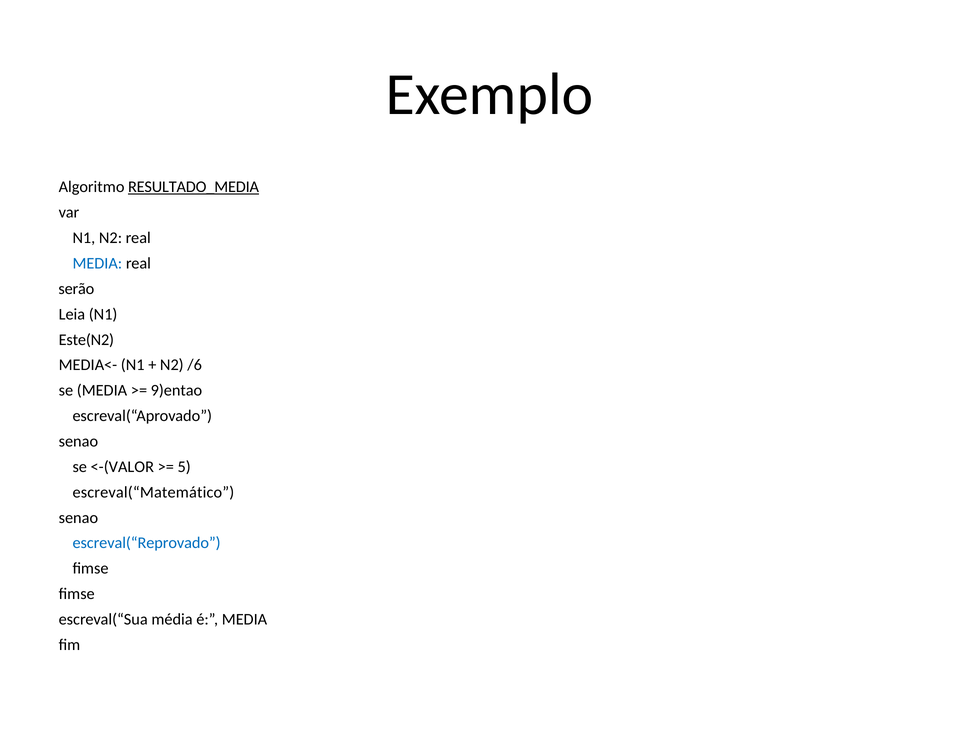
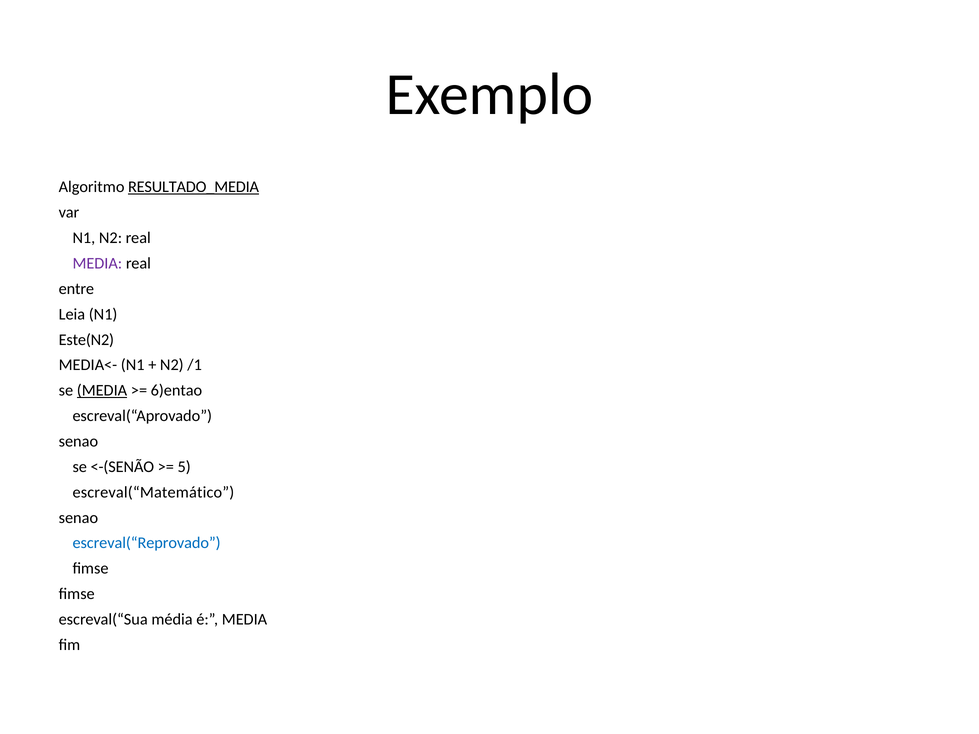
MEDIA colour: blue -> purple (97, 263)
serão: serão -> entre (76, 289)
/6: /6 -> /1 (195, 365)
MEDIA underline: none -> present (102, 391)
9)entao: 9)entao -> 6)entao (176, 391)
<-(VALOR: <-(VALOR -> <-(SENÃO (122, 467)
